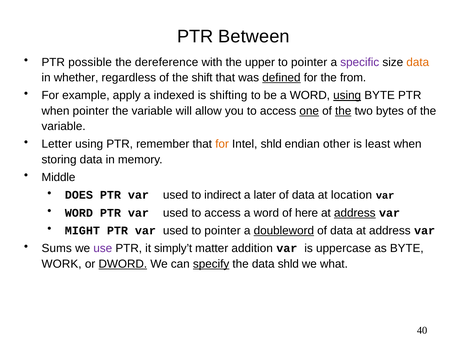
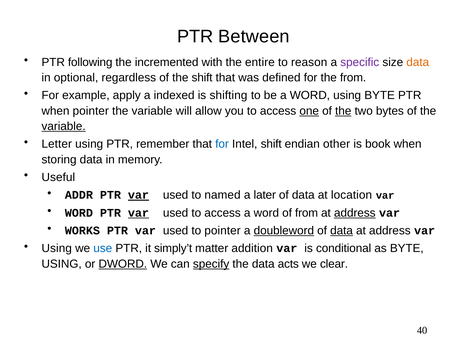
possible: possible -> following (90, 62)
dereference: dereference -> incremented (167, 62)
upper: upper -> entire (260, 62)
pointer: pointer -> reason (309, 62)
whether: whether -> optional (76, 78)
defined underline: present -> none (281, 78)
using underline: present -> none (347, 95)
variable underline: none -> present (64, 126)
for colour: orange -> blue (222, 144)
Intel shld: shld -> shift (271, 144)
least: least -> book (378, 144)
Middle: Middle -> Useful (58, 177)
DOES: DOES -> ADDR (79, 195)
var underline: none -> present (138, 195)
indirect: indirect -> named (223, 195)
var underline: none -> present (138, 212)
of here: here -> from (307, 212)
MIGHT: MIGHT -> WORKS (82, 230)
data underline: none -> present (342, 230)
Sums: Sums -> Using (57, 248)
use colour: purple -> blue (103, 248)
uppercase: uppercase -> conditional (344, 248)
WORK: WORK -> USING (62, 263)
data shld: shld -> acts (288, 263)
what: what -> clear (334, 263)
